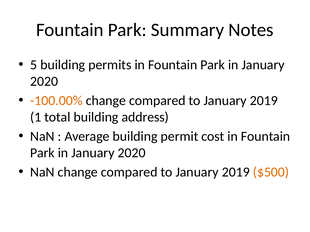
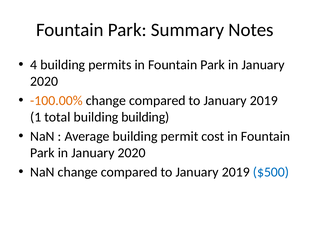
5: 5 -> 4 (34, 65)
building address: address -> building (145, 117)
$500 colour: orange -> blue (271, 173)
